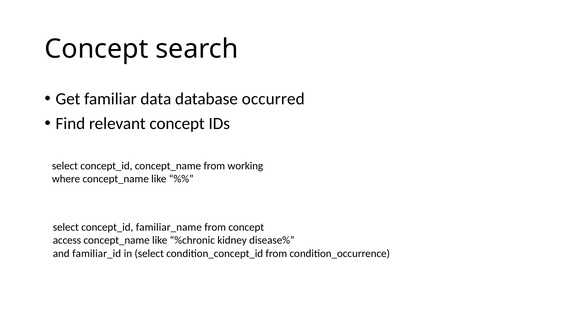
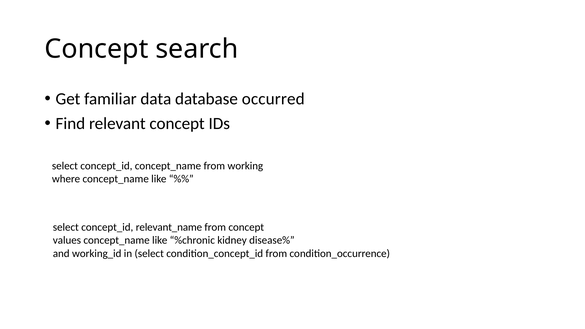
familiar_name: familiar_name -> relevant_name (169, 227)
access: access -> values (67, 240)
familiar_id: familiar_id -> working_id (97, 253)
